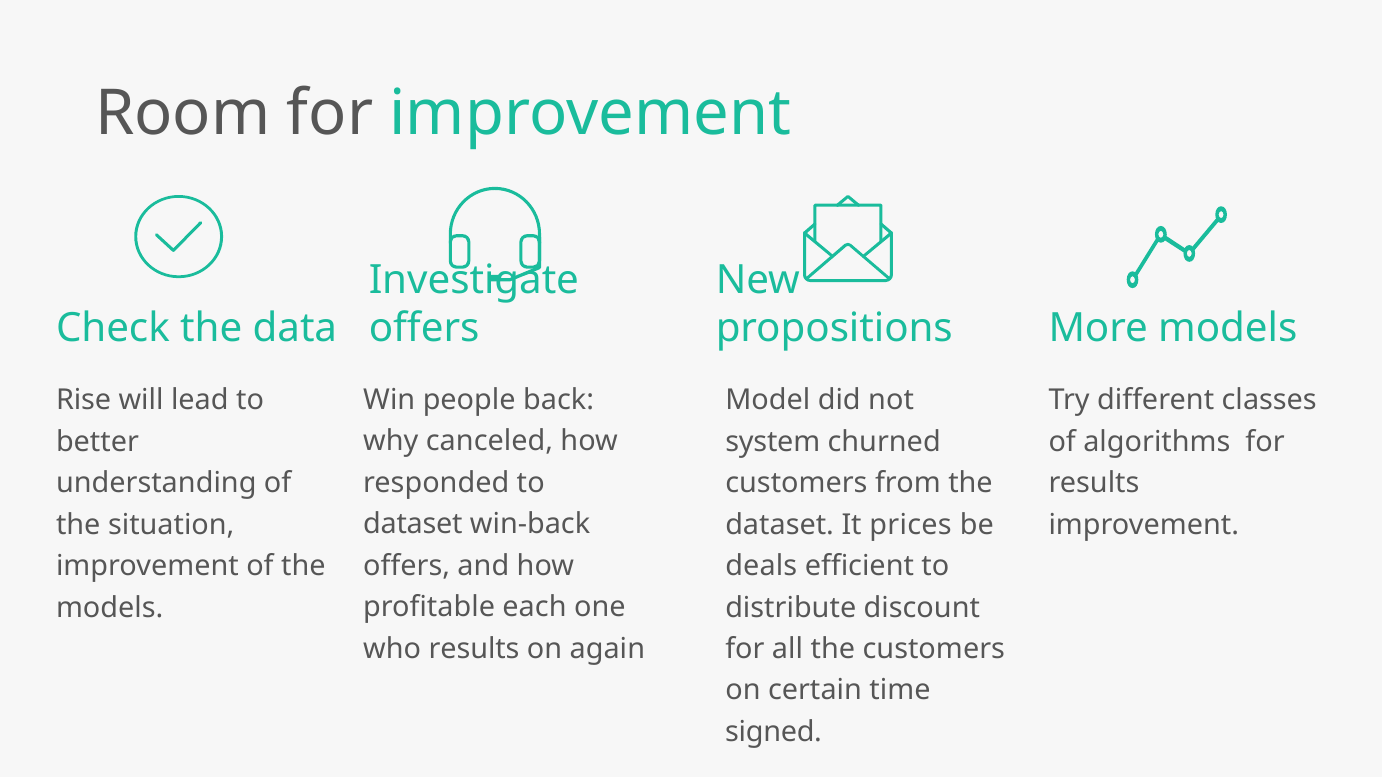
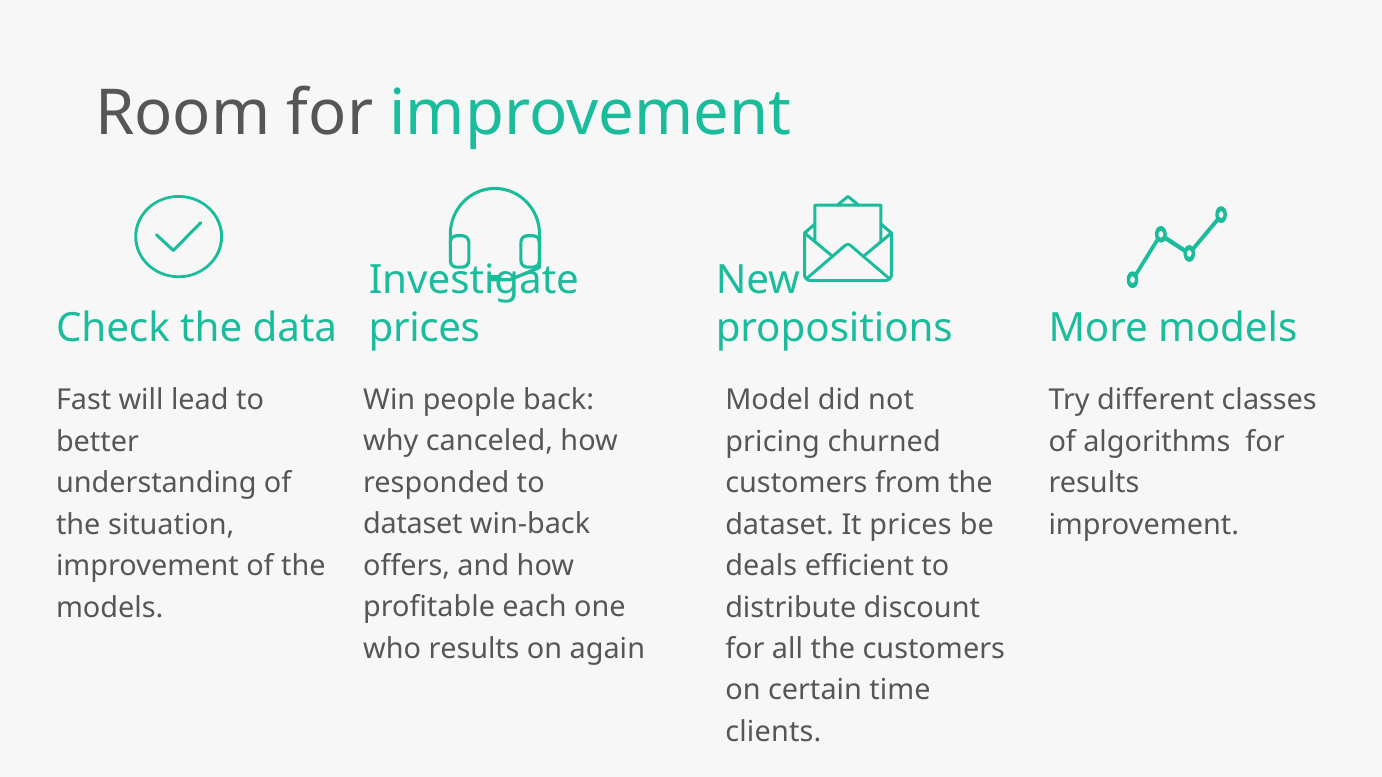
offers: offers -> prices (424, 328)
Rise: Rise -> Fast (84, 401)
system: system -> pricing (773, 442)
signed: signed -> clients (773, 732)
